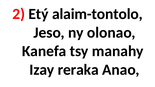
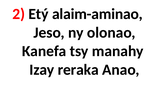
alaim-tontolo: alaim-tontolo -> alaim-aminao (97, 14)
